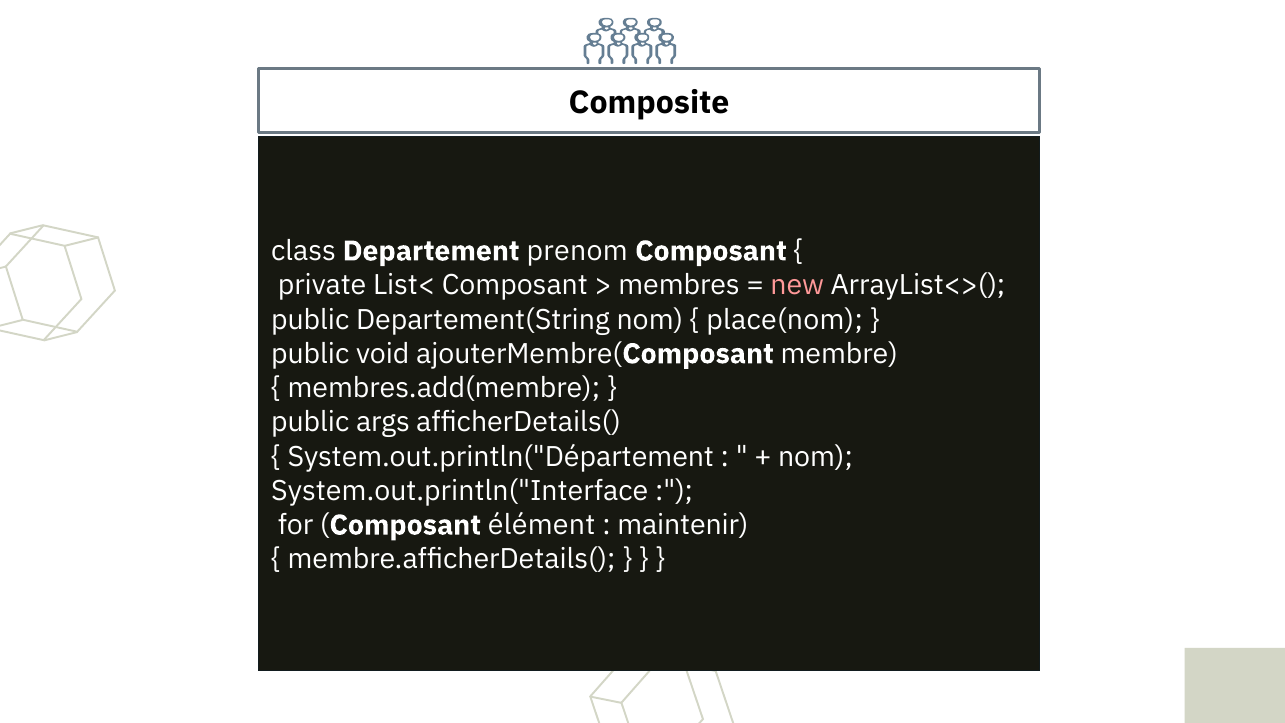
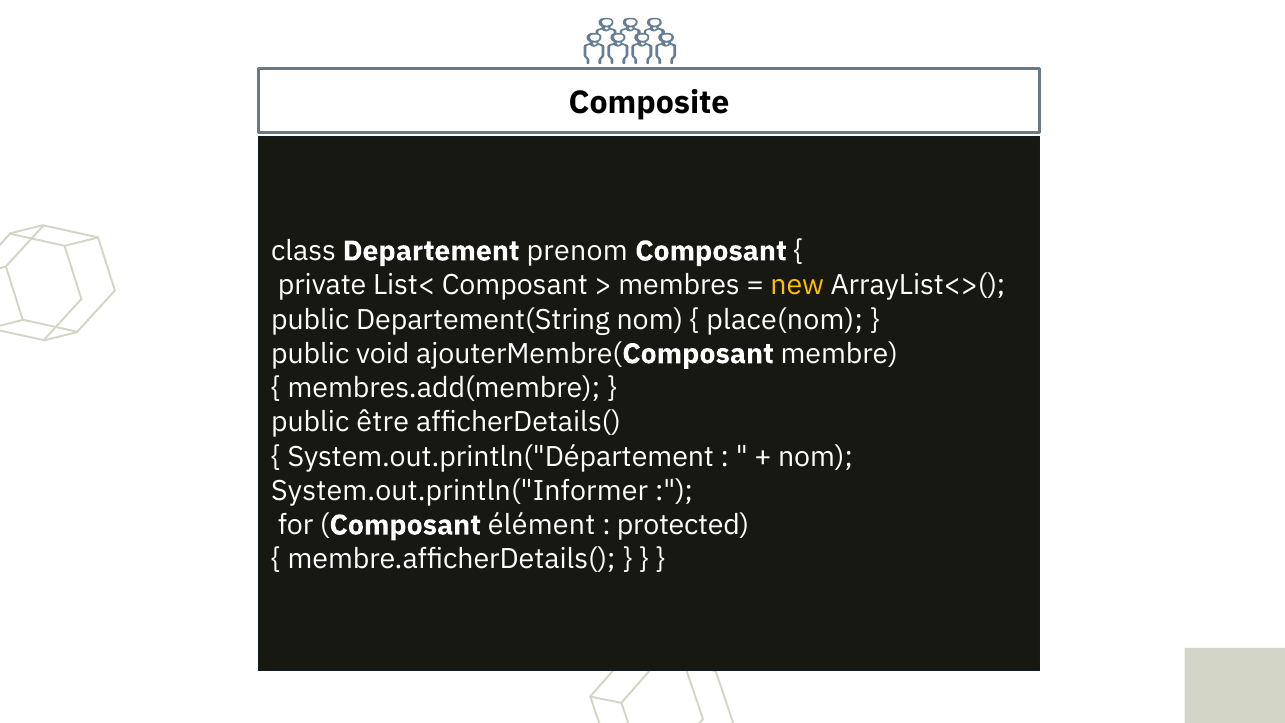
new colour: pink -> yellow (797, 285)
args: args -> être (383, 422)
System.out.println("Interface: System.out.println("Interface -> System.out.println("Informer (460, 491)
maintenir: maintenir -> protected (683, 525)
